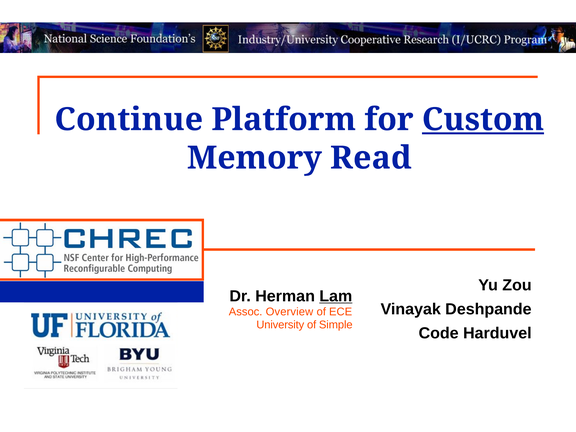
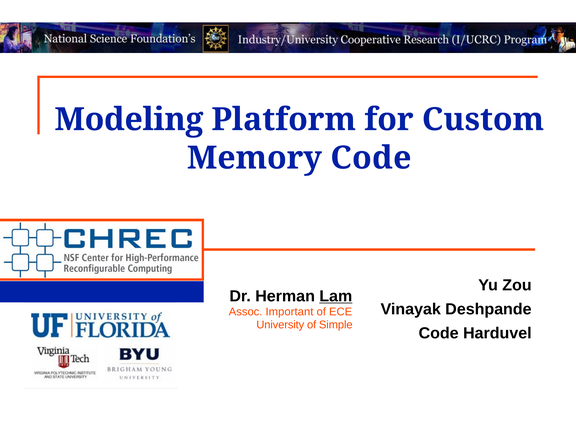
Continue: Continue -> Modeling (129, 120)
Custom underline: present -> none (483, 120)
Memory Read: Read -> Code (371, 158)
Overview: Overview -> Important (289, 312)
